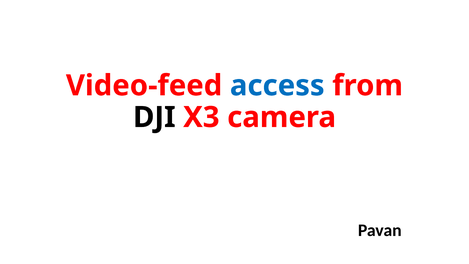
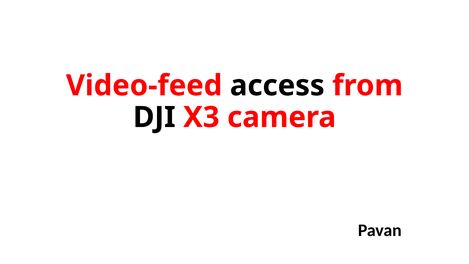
access colour: blue -> black (277, 86)
